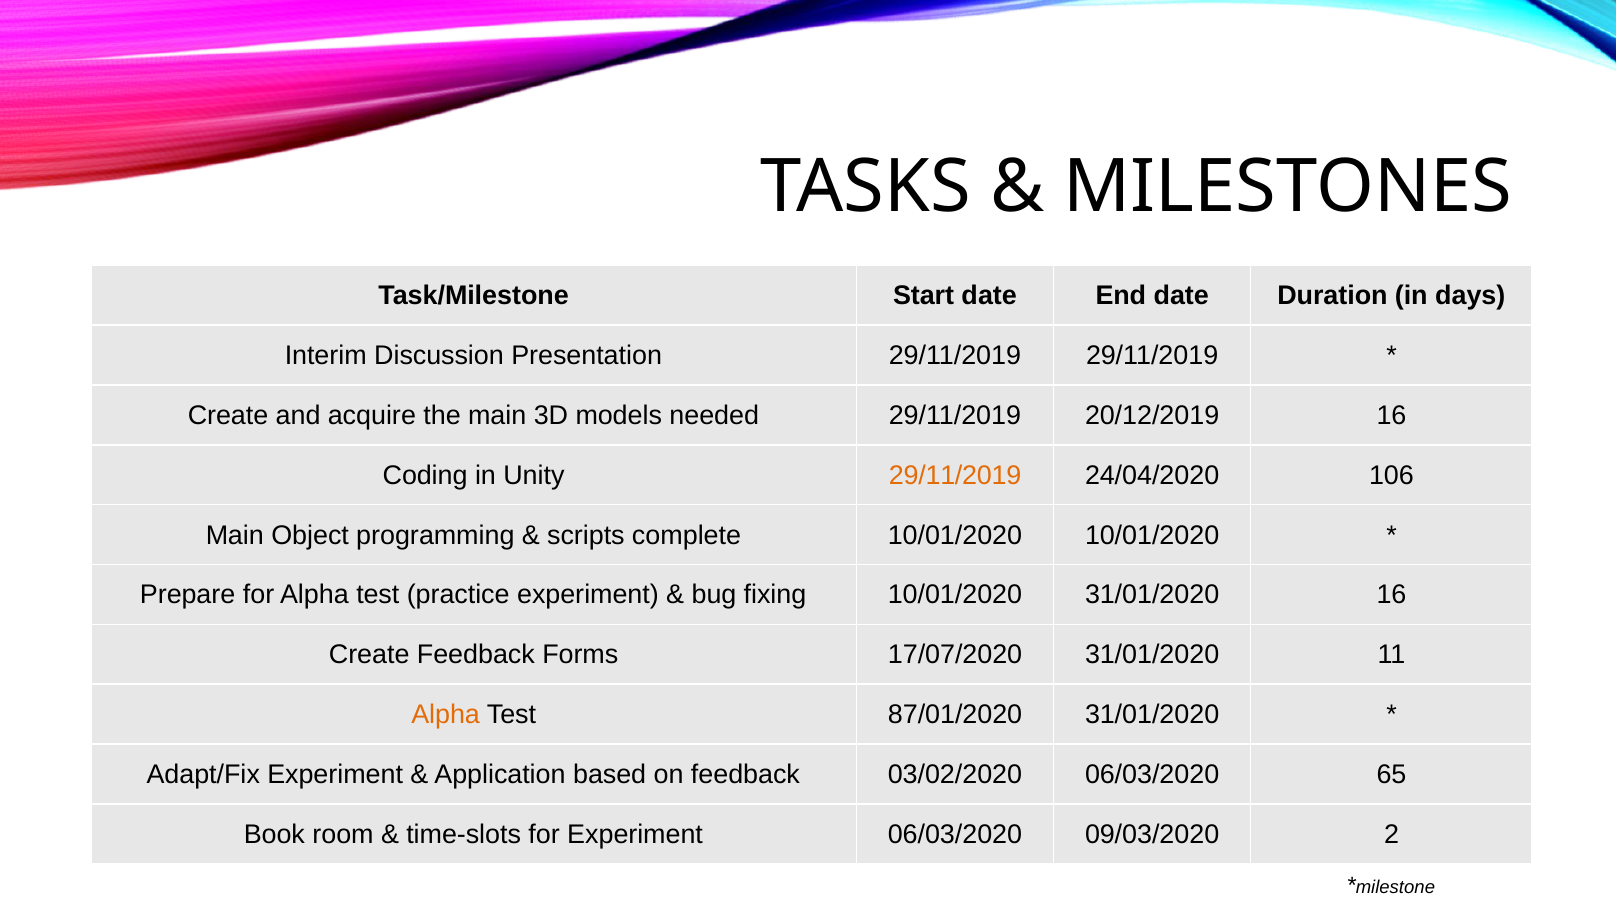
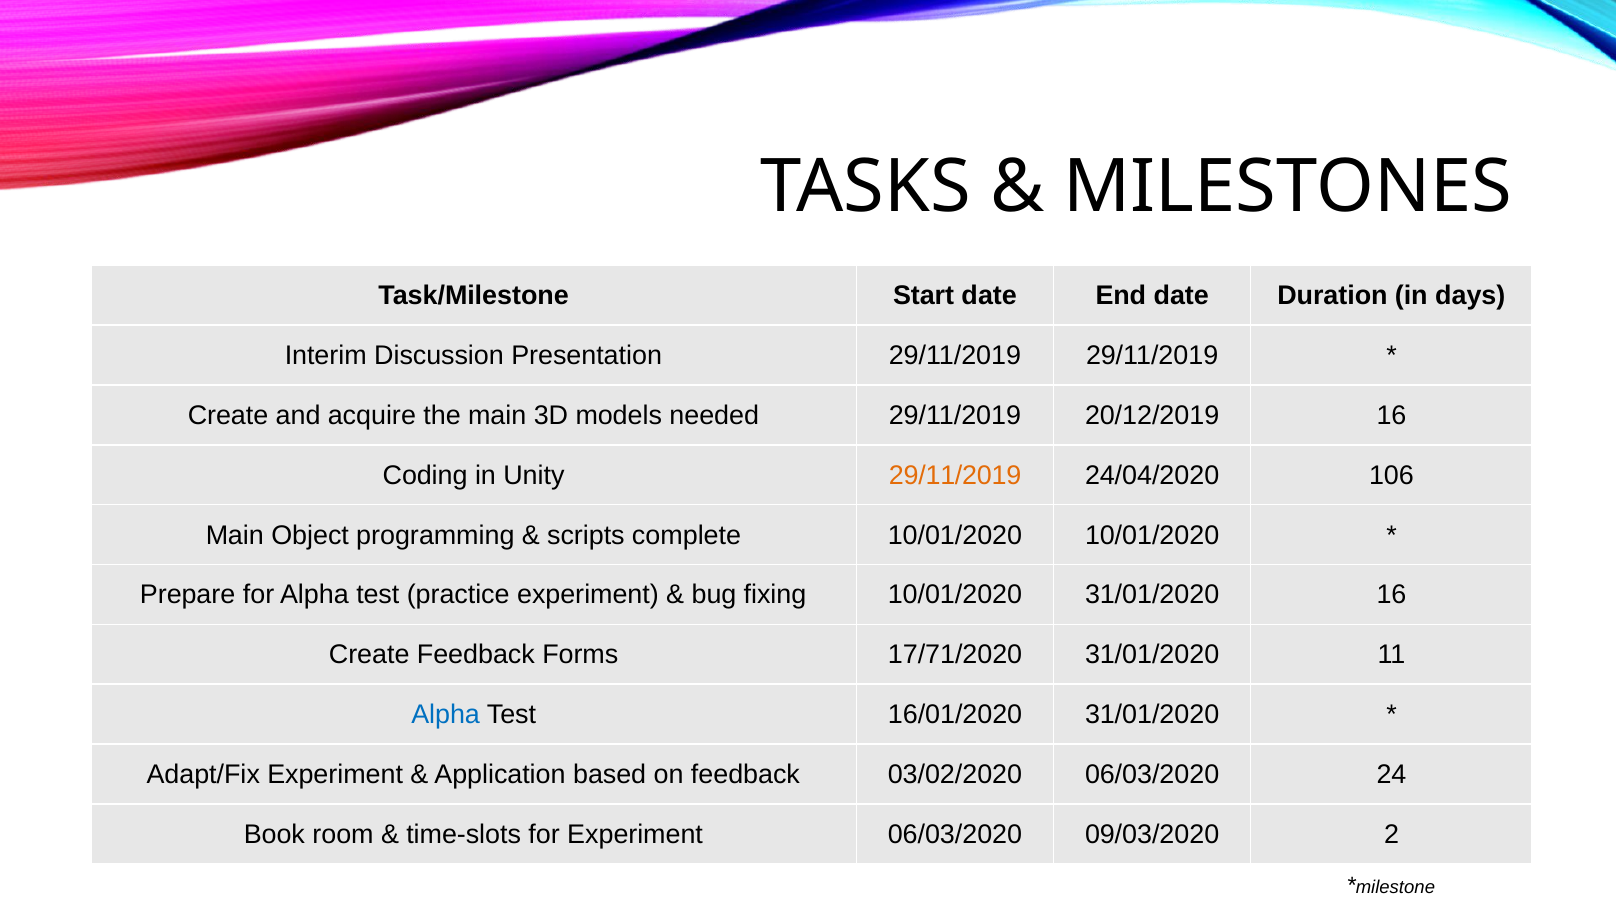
17/07/2020: 17/07/2020 -> 17/71/2020 (955, 655)
Alpha colour: orange -> blue (446, 715)
87/01/2020: 87/01/2020 -> 16/01/2020 (955, 715)
65: 65 -> 24 (1392, 775)
